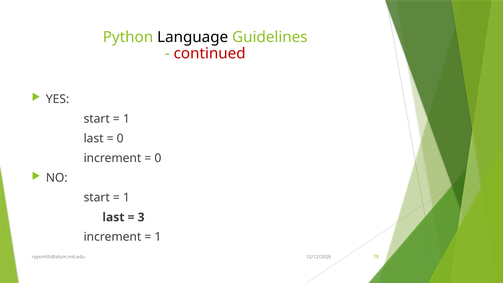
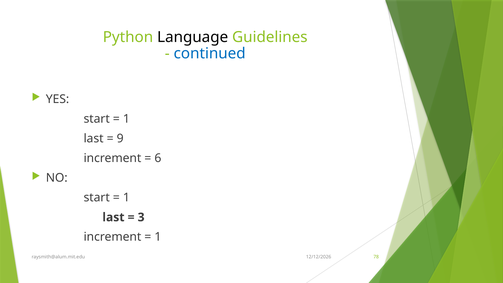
continued colour: red -> blue (210, 54)
0: 0 -> 9 (120, 138)
0: 0 -> 6 (158, 158)
